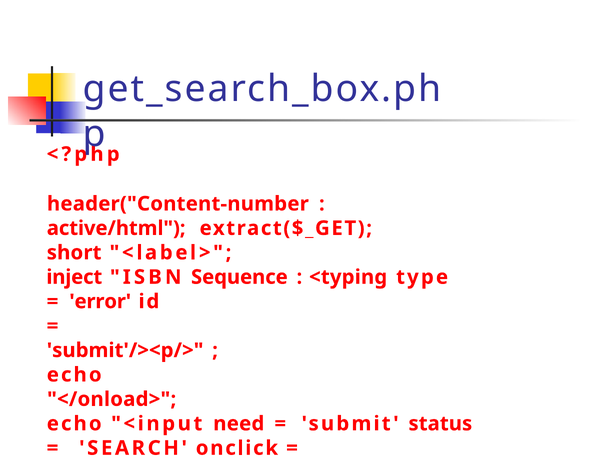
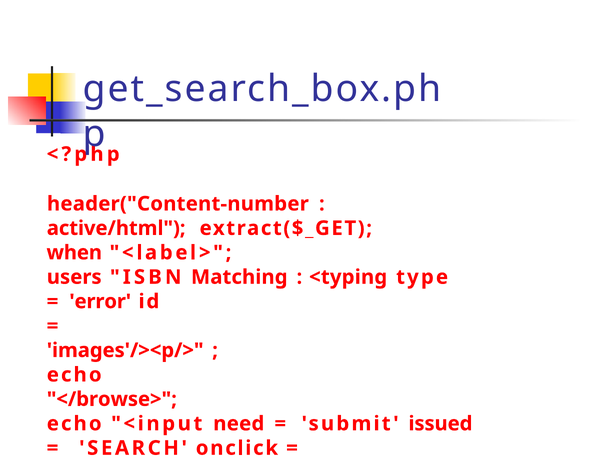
short: short -> when (74, 253)
inject: inject -> users (74, 277)
Sequence: Sequence -> Matching (239, 277)
submit'/><p/>: submit'/><p/> -> images'/><p/> (125, 351)
</onload>: </onload> -> </browse> (112, 399)
status: status -> issued (440, 424)
